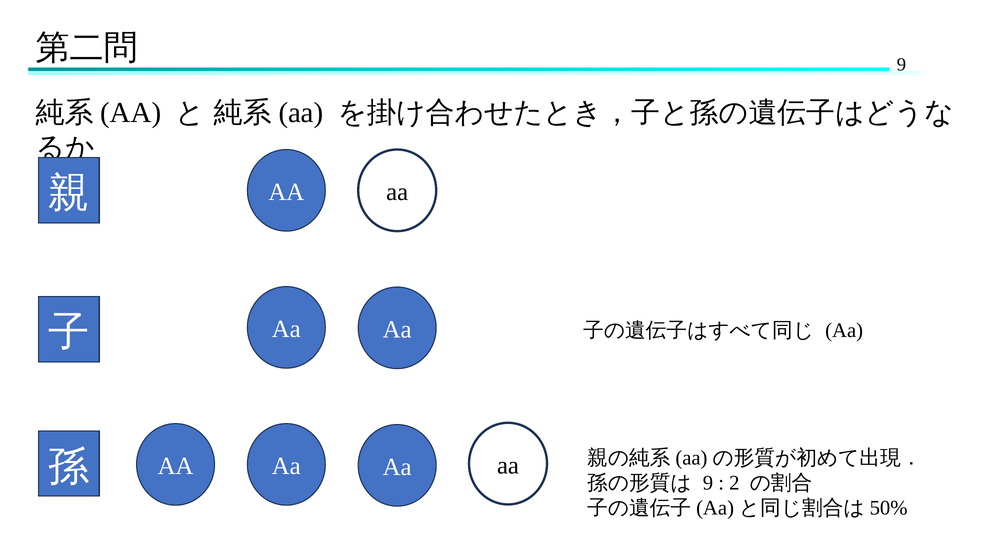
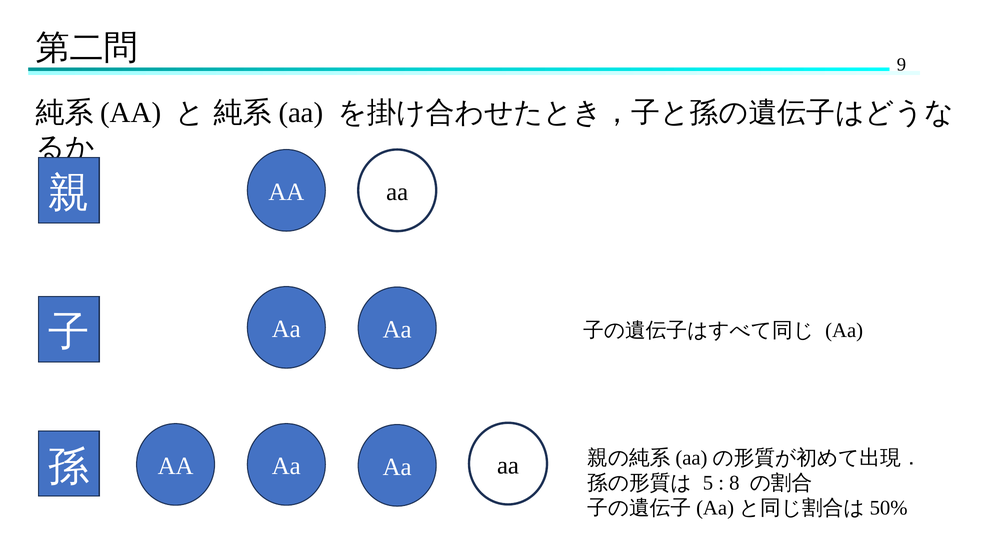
9: 9 -> 5 (708, 483)
2: 2 -> 8 (734, 483)
